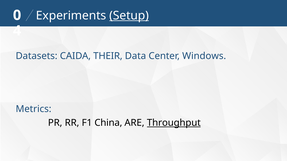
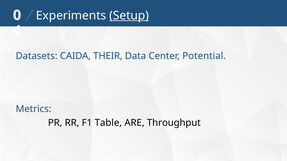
Windows: Windows -> Potential (204, 56)
China: China -> Table (108, 123)
Throughput underline: present -> none (174, 123)
